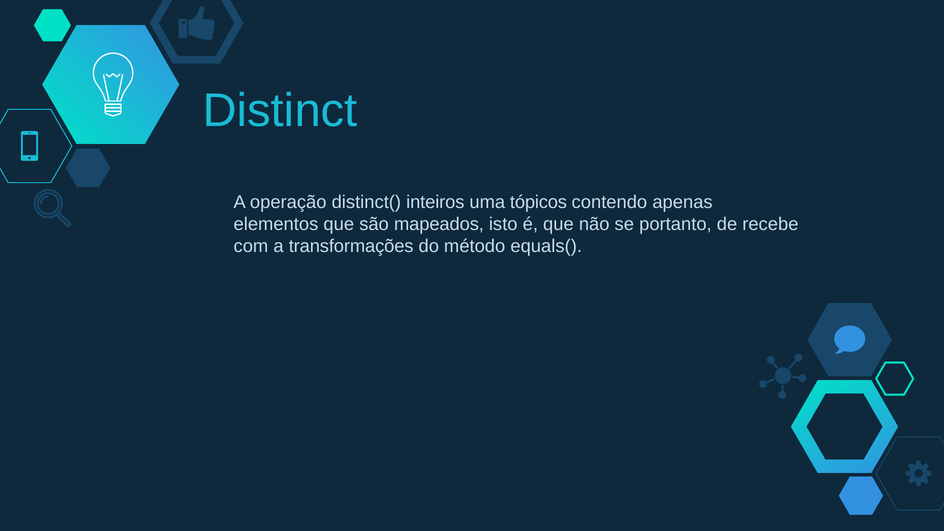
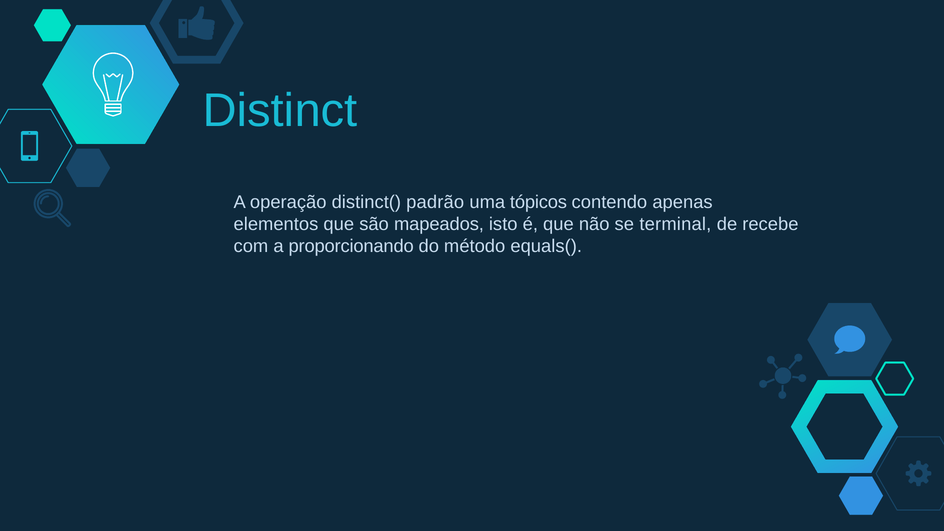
inteiros: inteiros -> padrão (435, 202)
portanto: portanto -> terminal (675, 224)
transformações: transformações -> proporcionando (351, 246)
